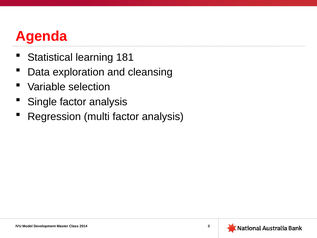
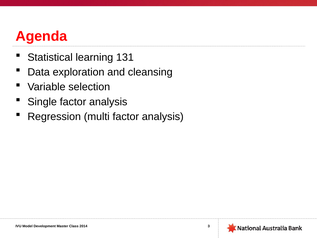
181: 181 -> 131 (125, 57)
